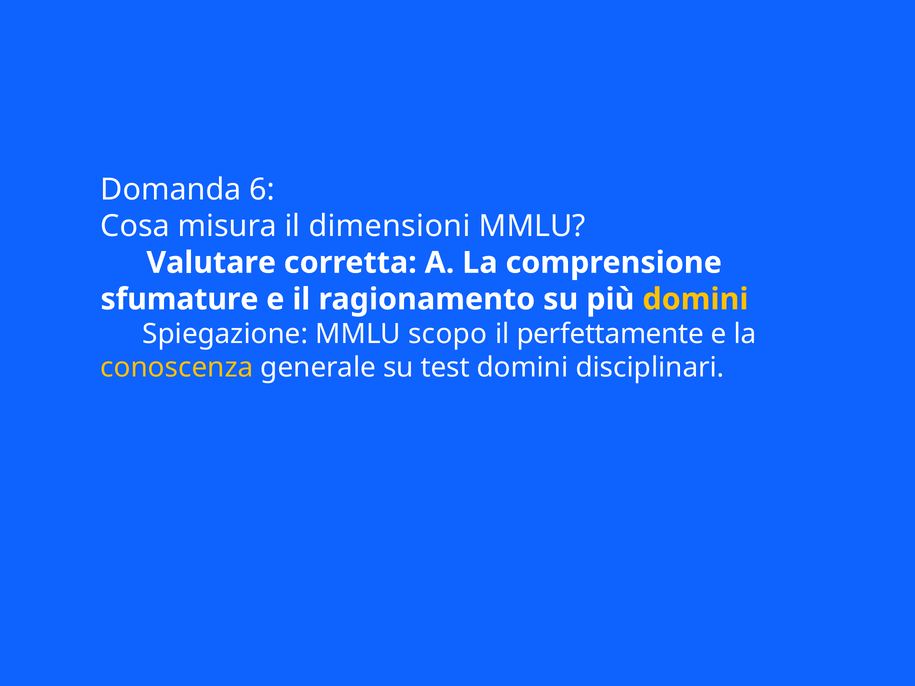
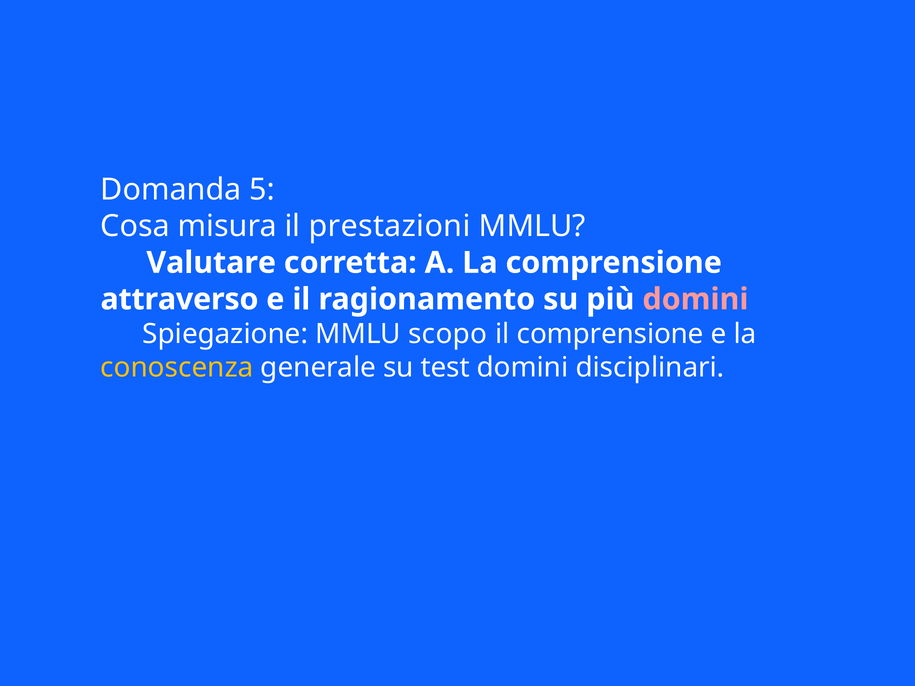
6: 6 -> 5 (262, 190)
dimensioni: dimensioni -> prestazioni (390, 226)
sfumature: sfumature -> attraverso (179, 299)
domini colour: yellow -> pink (695, 299)
il perfettamente: perfettamente -> comprensione (610, 334)
